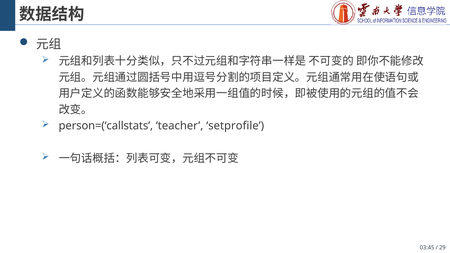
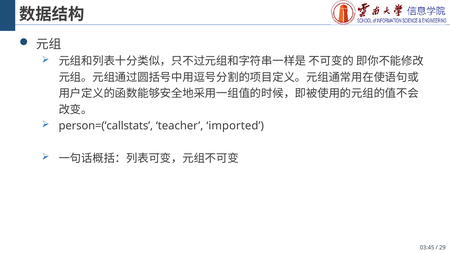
setprofile: setprofile -> imported (235, 126)
